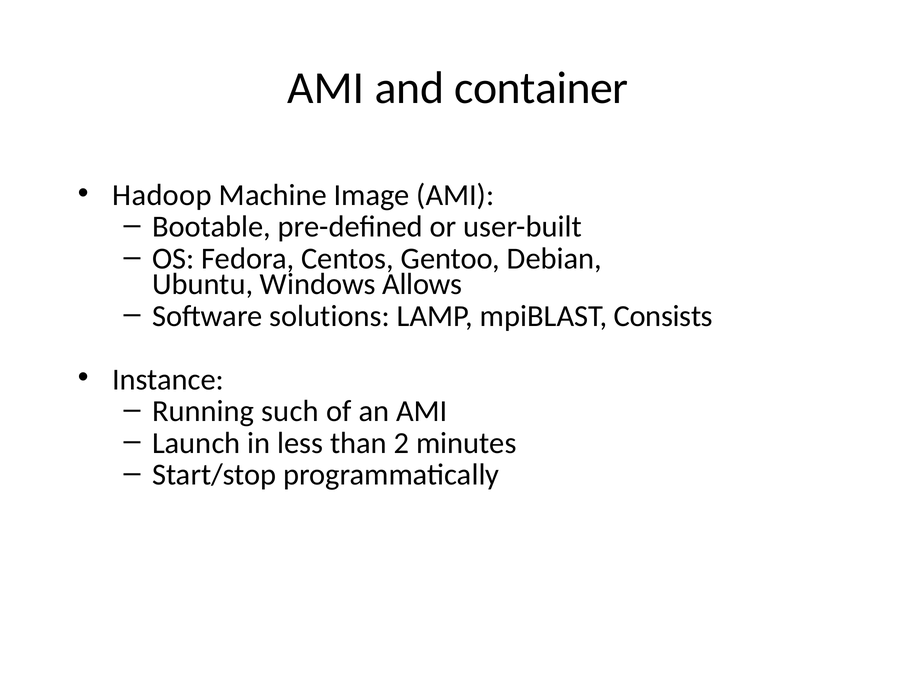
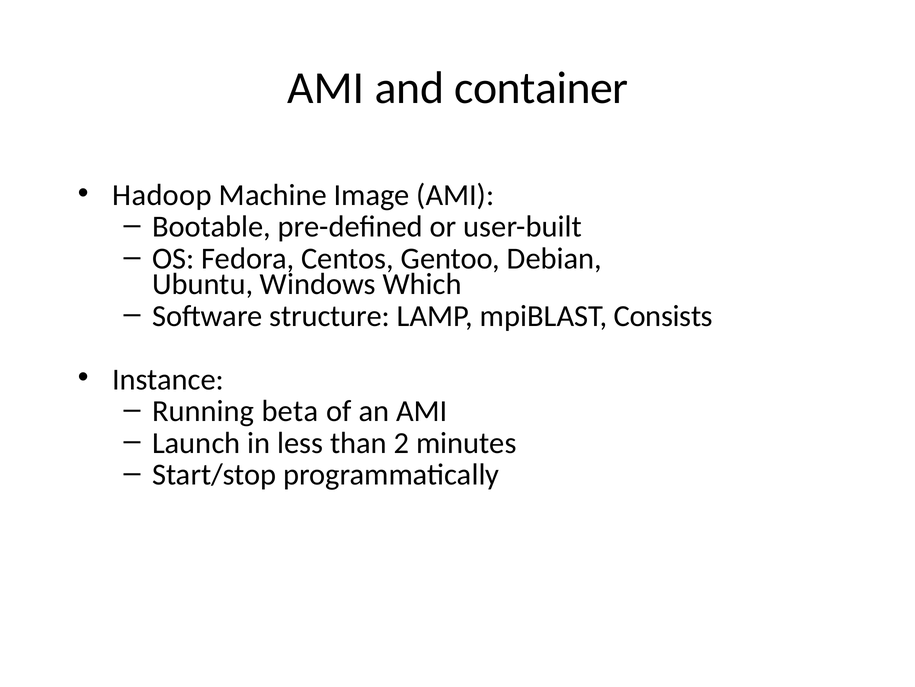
Allows: Allows -> Which (422, 284)
solutions: solutions -> structure (330, 316)
such: such -> beta (290, 411)
